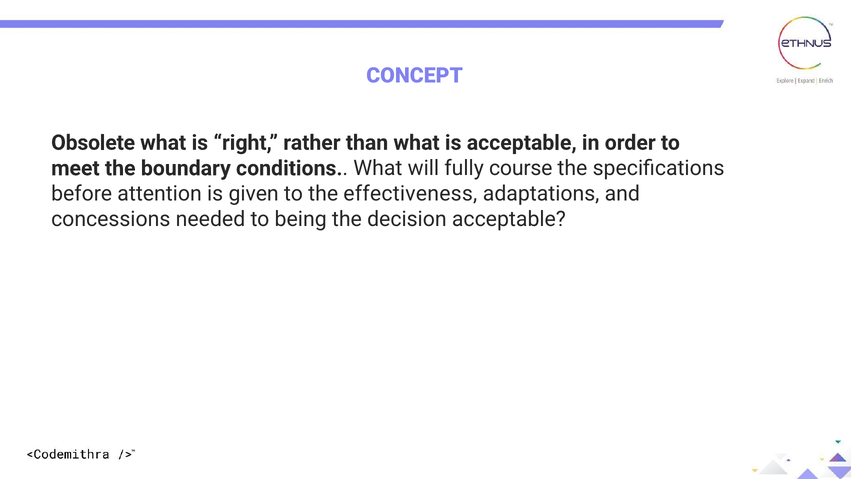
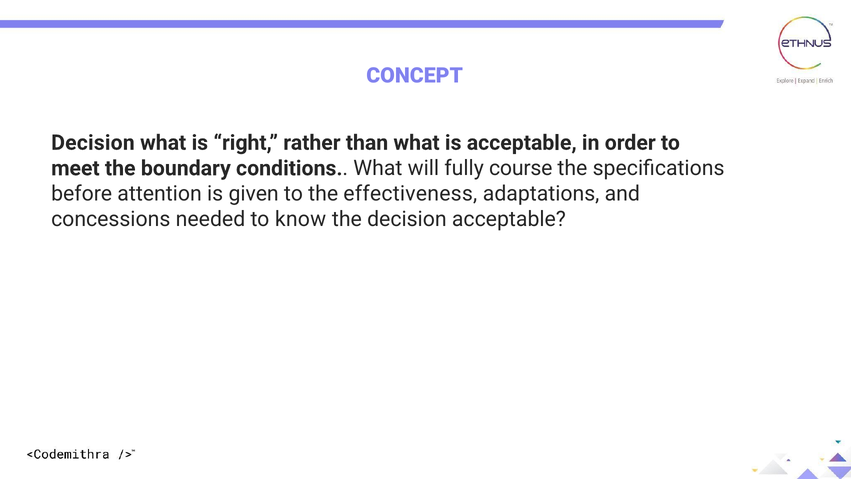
Obsolete: Obsolete -> Decision (93, 143)
being: being -> know (301, 219)
